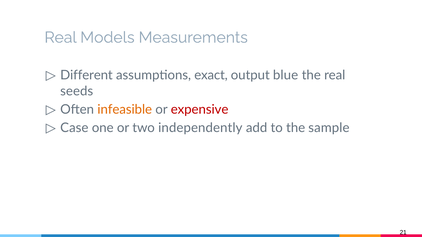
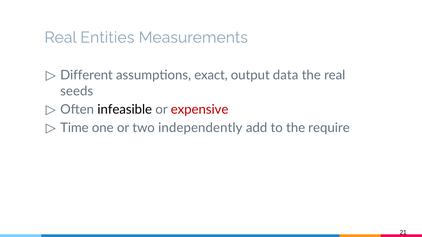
Models: Models -> Entities (107, 38)
blue: blue -> data (286, 75)
infeasible colour: orange -> black (125, 110)
Case: Case -> Time (74, 128)
sample: sample -> require (329, 128)
